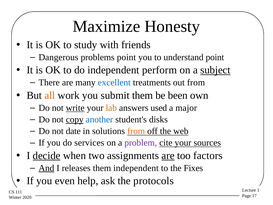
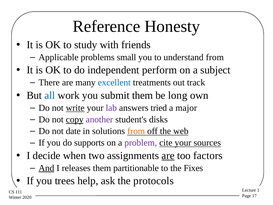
Maximize: Maximize -> Reference (107, 26)
Dangerous: Dangerous -> Applicable (59, 57)
problems point: point -> small (126, 57)
understand point: point -> from (215, 57)
subject underline: present -> none (215, 70)
out from: from -> track (196, 82)
all colour: orange -> blue (50, 95)
been: been -> long (178, 95)
lab colour: orange -> purple (111, 108)
used: used -> tried (159, 108)
another colour: blue -> purple (99, 119)
services: services -> supports (89, 143)
decide underline: present -> none (47, 155)
them independent: independent -> partitionable (136, 168)
even: even -> trees (65, 181)
